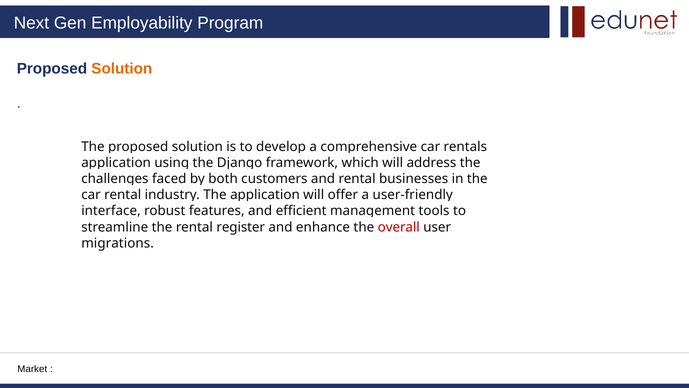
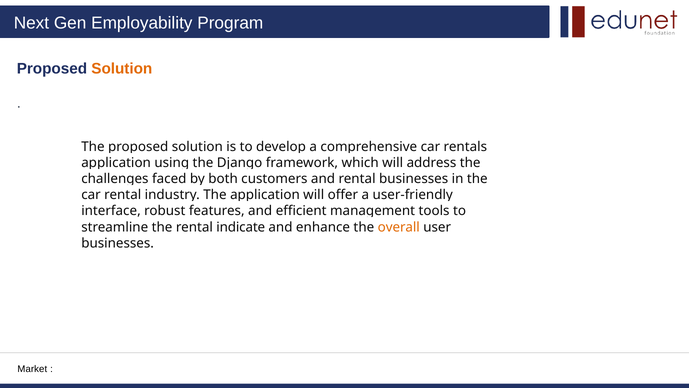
register: register -> indicate (241, 227)
overall colour: red -> orange (399, 227)
migrations: migrations -> businesses (118, 243)
